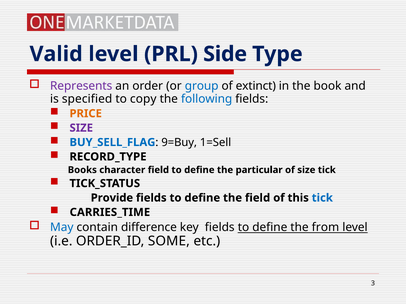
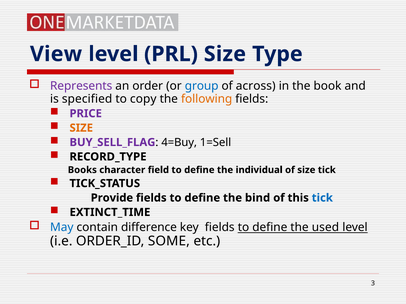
Valid: Valid -> View (56, 54)
PRL Side: Side -> Size (225, 54)
extinct: extinct -> across (256, 86)
following colour: blue -> orange (207, 99)
PRICE colour: orange -> purple (86, 114)
SIZE colour: purple -> orange (81, 128)
BUY_SELL_FLAG colour: blue -> purple (112, 143)
9=Buy: 9=Buy -> 4=Buy (179, 143)
particular: particular -> individual (259, 170)
the field: field -> bind (258, 198)
CARRIES_TIME: CARRIES_TIME -> EXTINCT_TIME (110, 213)
from: from -> used (325, 228)
